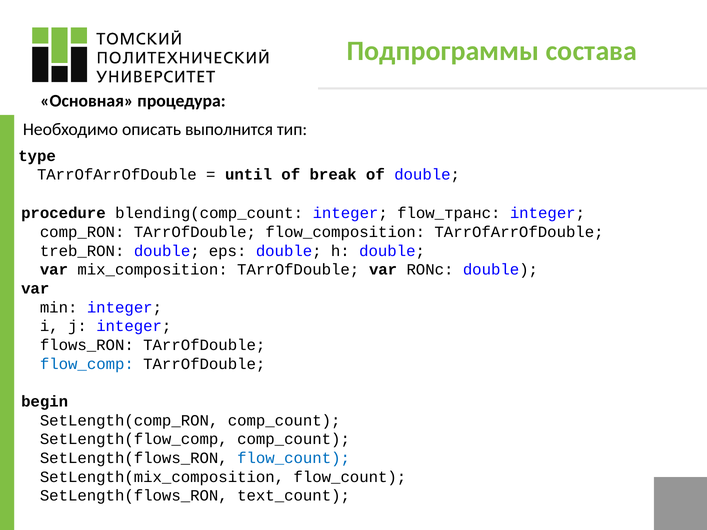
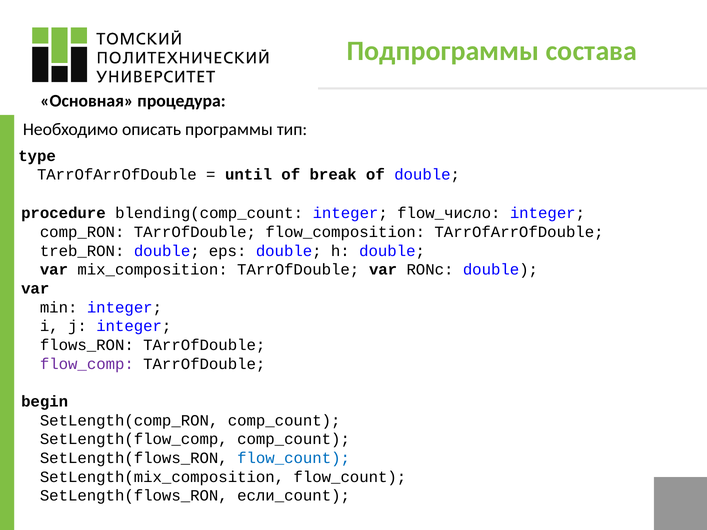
выполнится: выполнится -> программы (229, 129)
flow_транс: flow_транс -> flow_число (449, 213)
flow_comp colour: blue -> purple (87, 364)
text_count: text_count -> если_count (294, 496)
